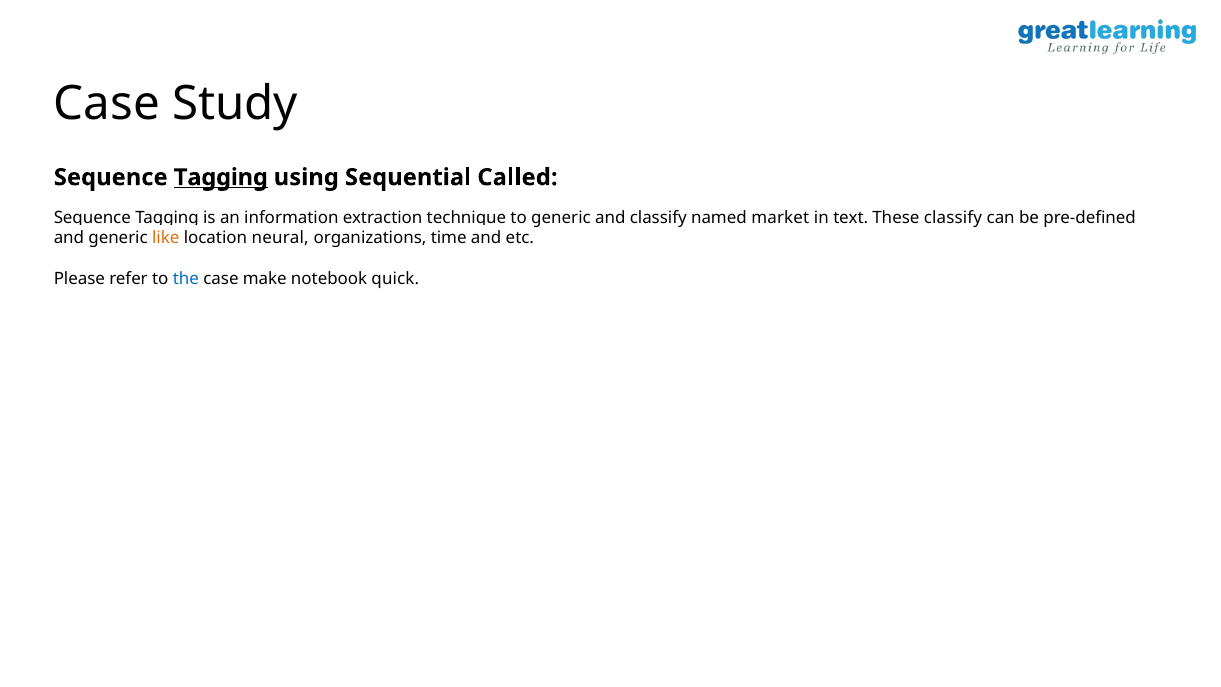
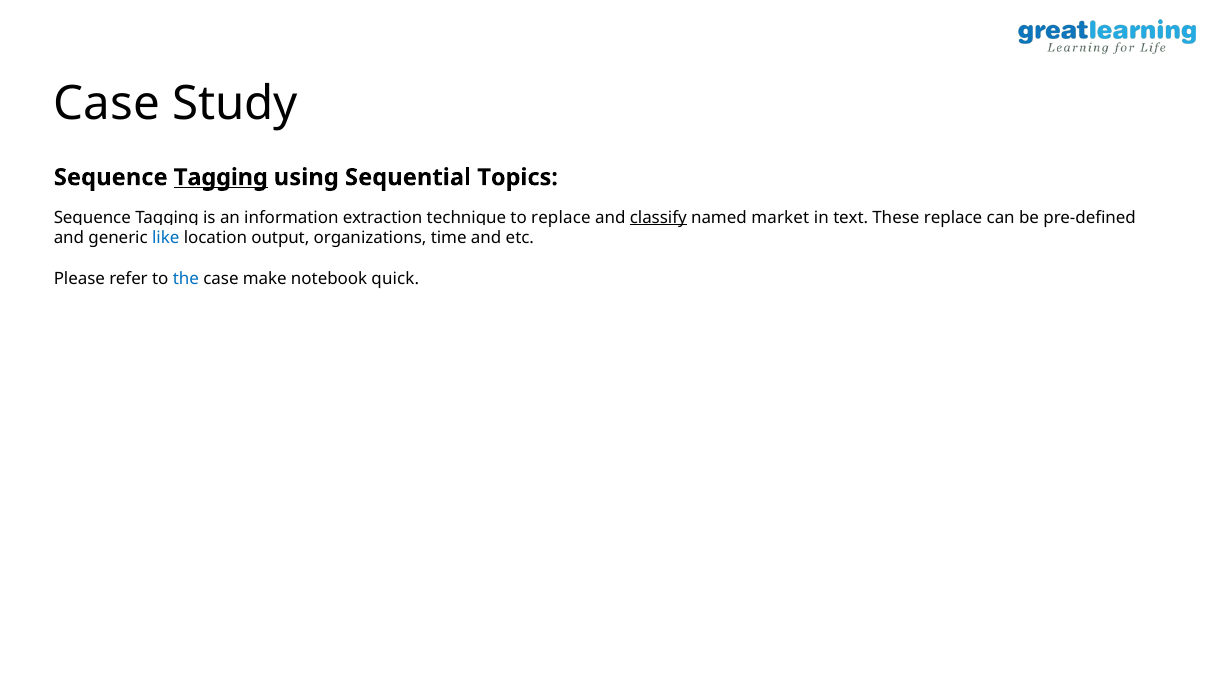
Called: Called -> Topics (518, 177)
generic: generic -> replace (561, 218)
classify underline: none -> present (658, 218)
These classify: classify -> replace (953, 218)
like colour: orange -> blue (166, 238)
neural: neural -> output (280, 238)
